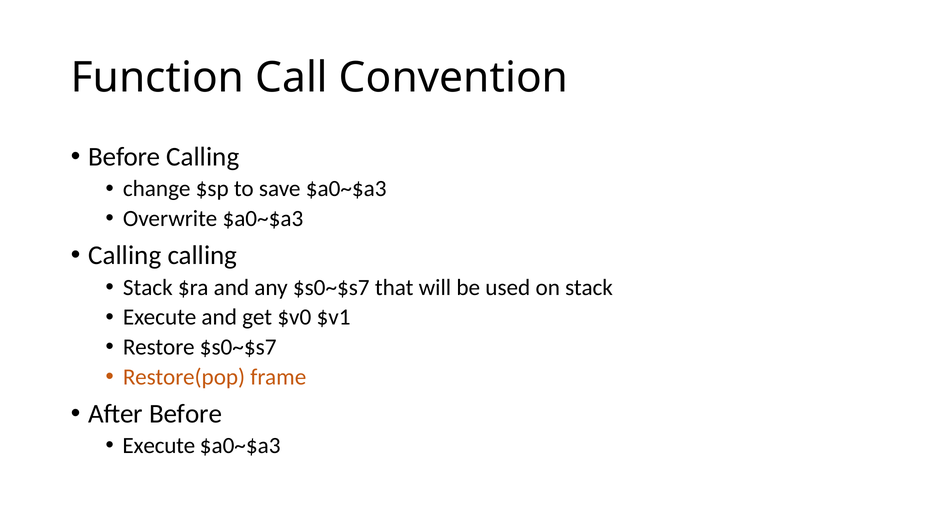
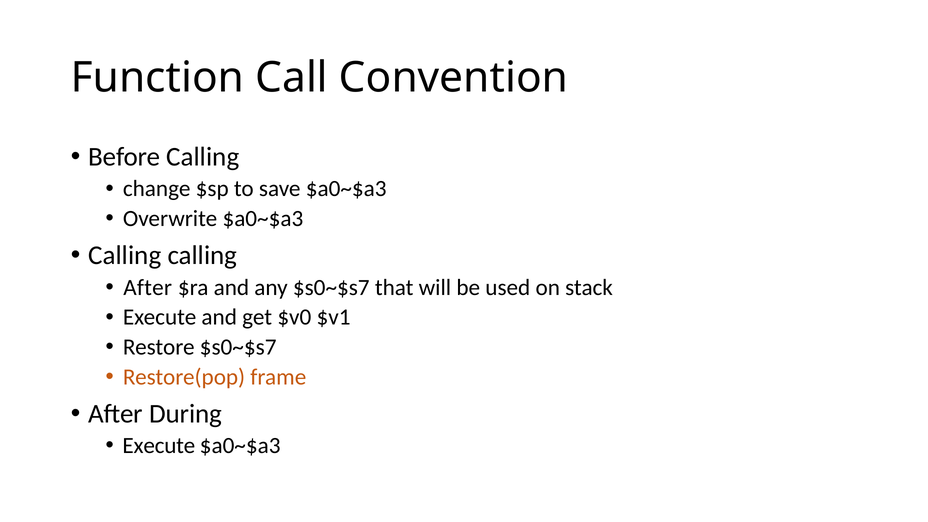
Stack: Stack -> After (148, 287)
After Before: Before -> During (186, 414)
